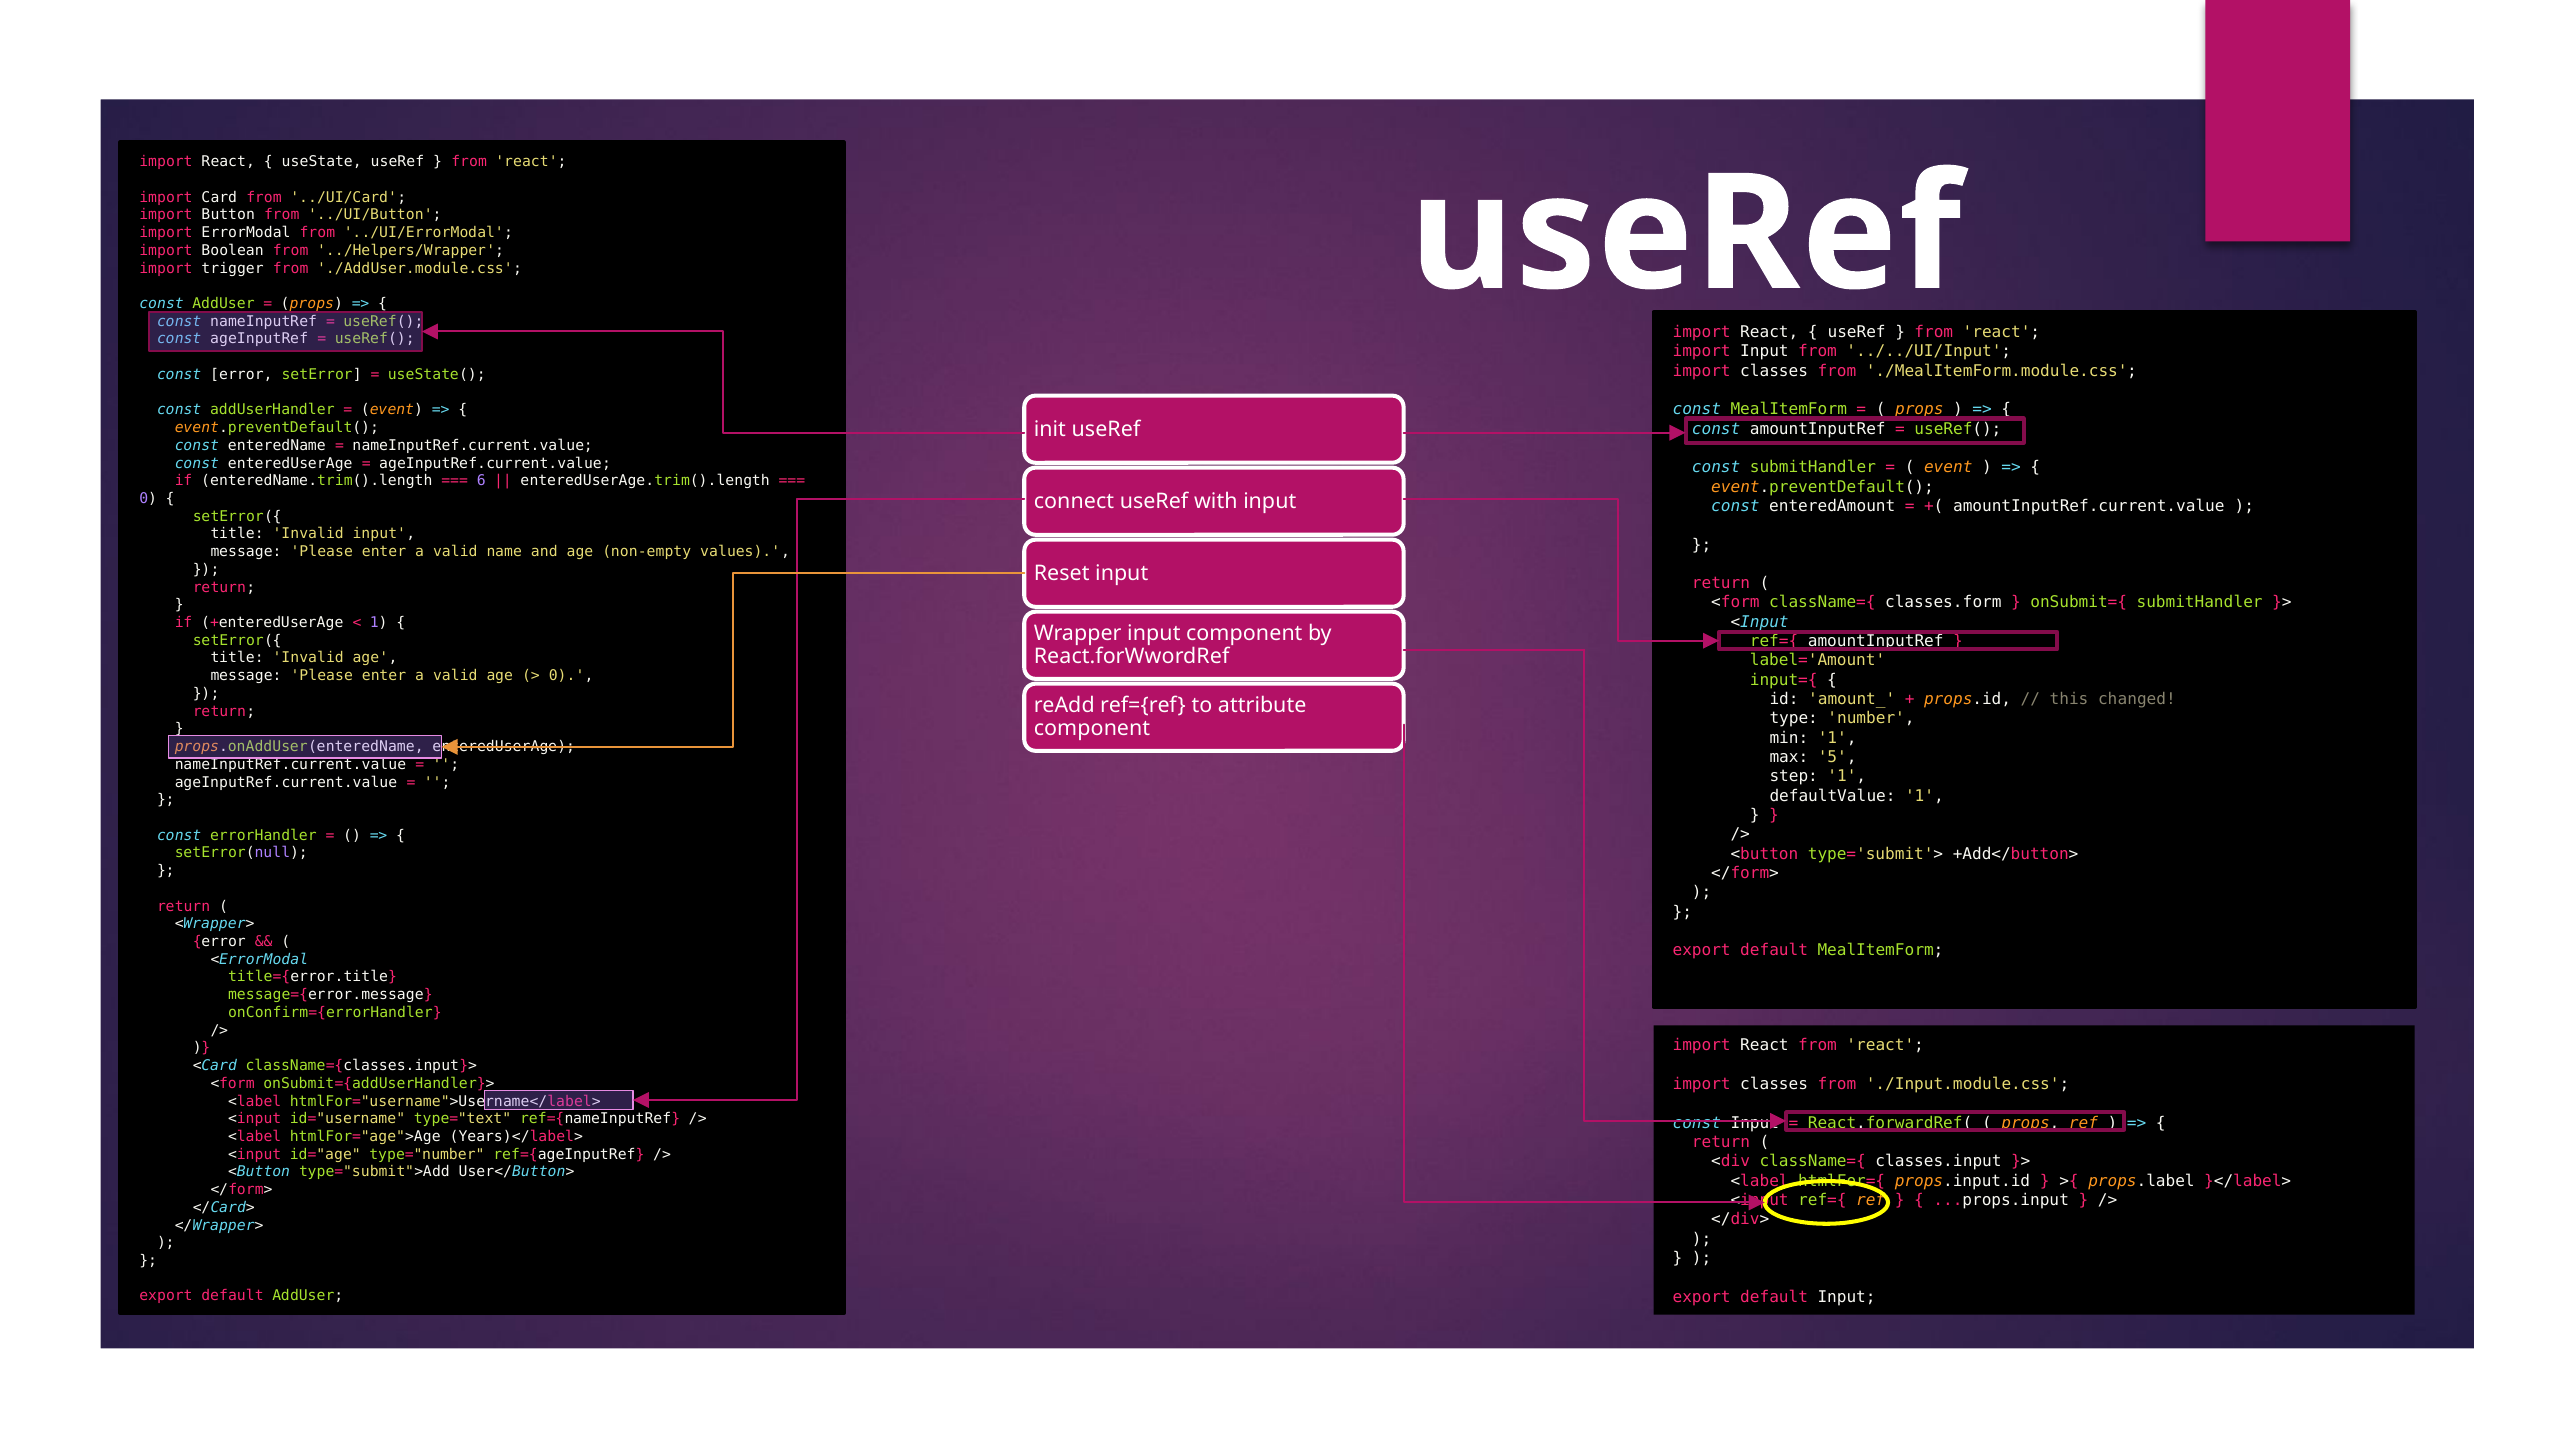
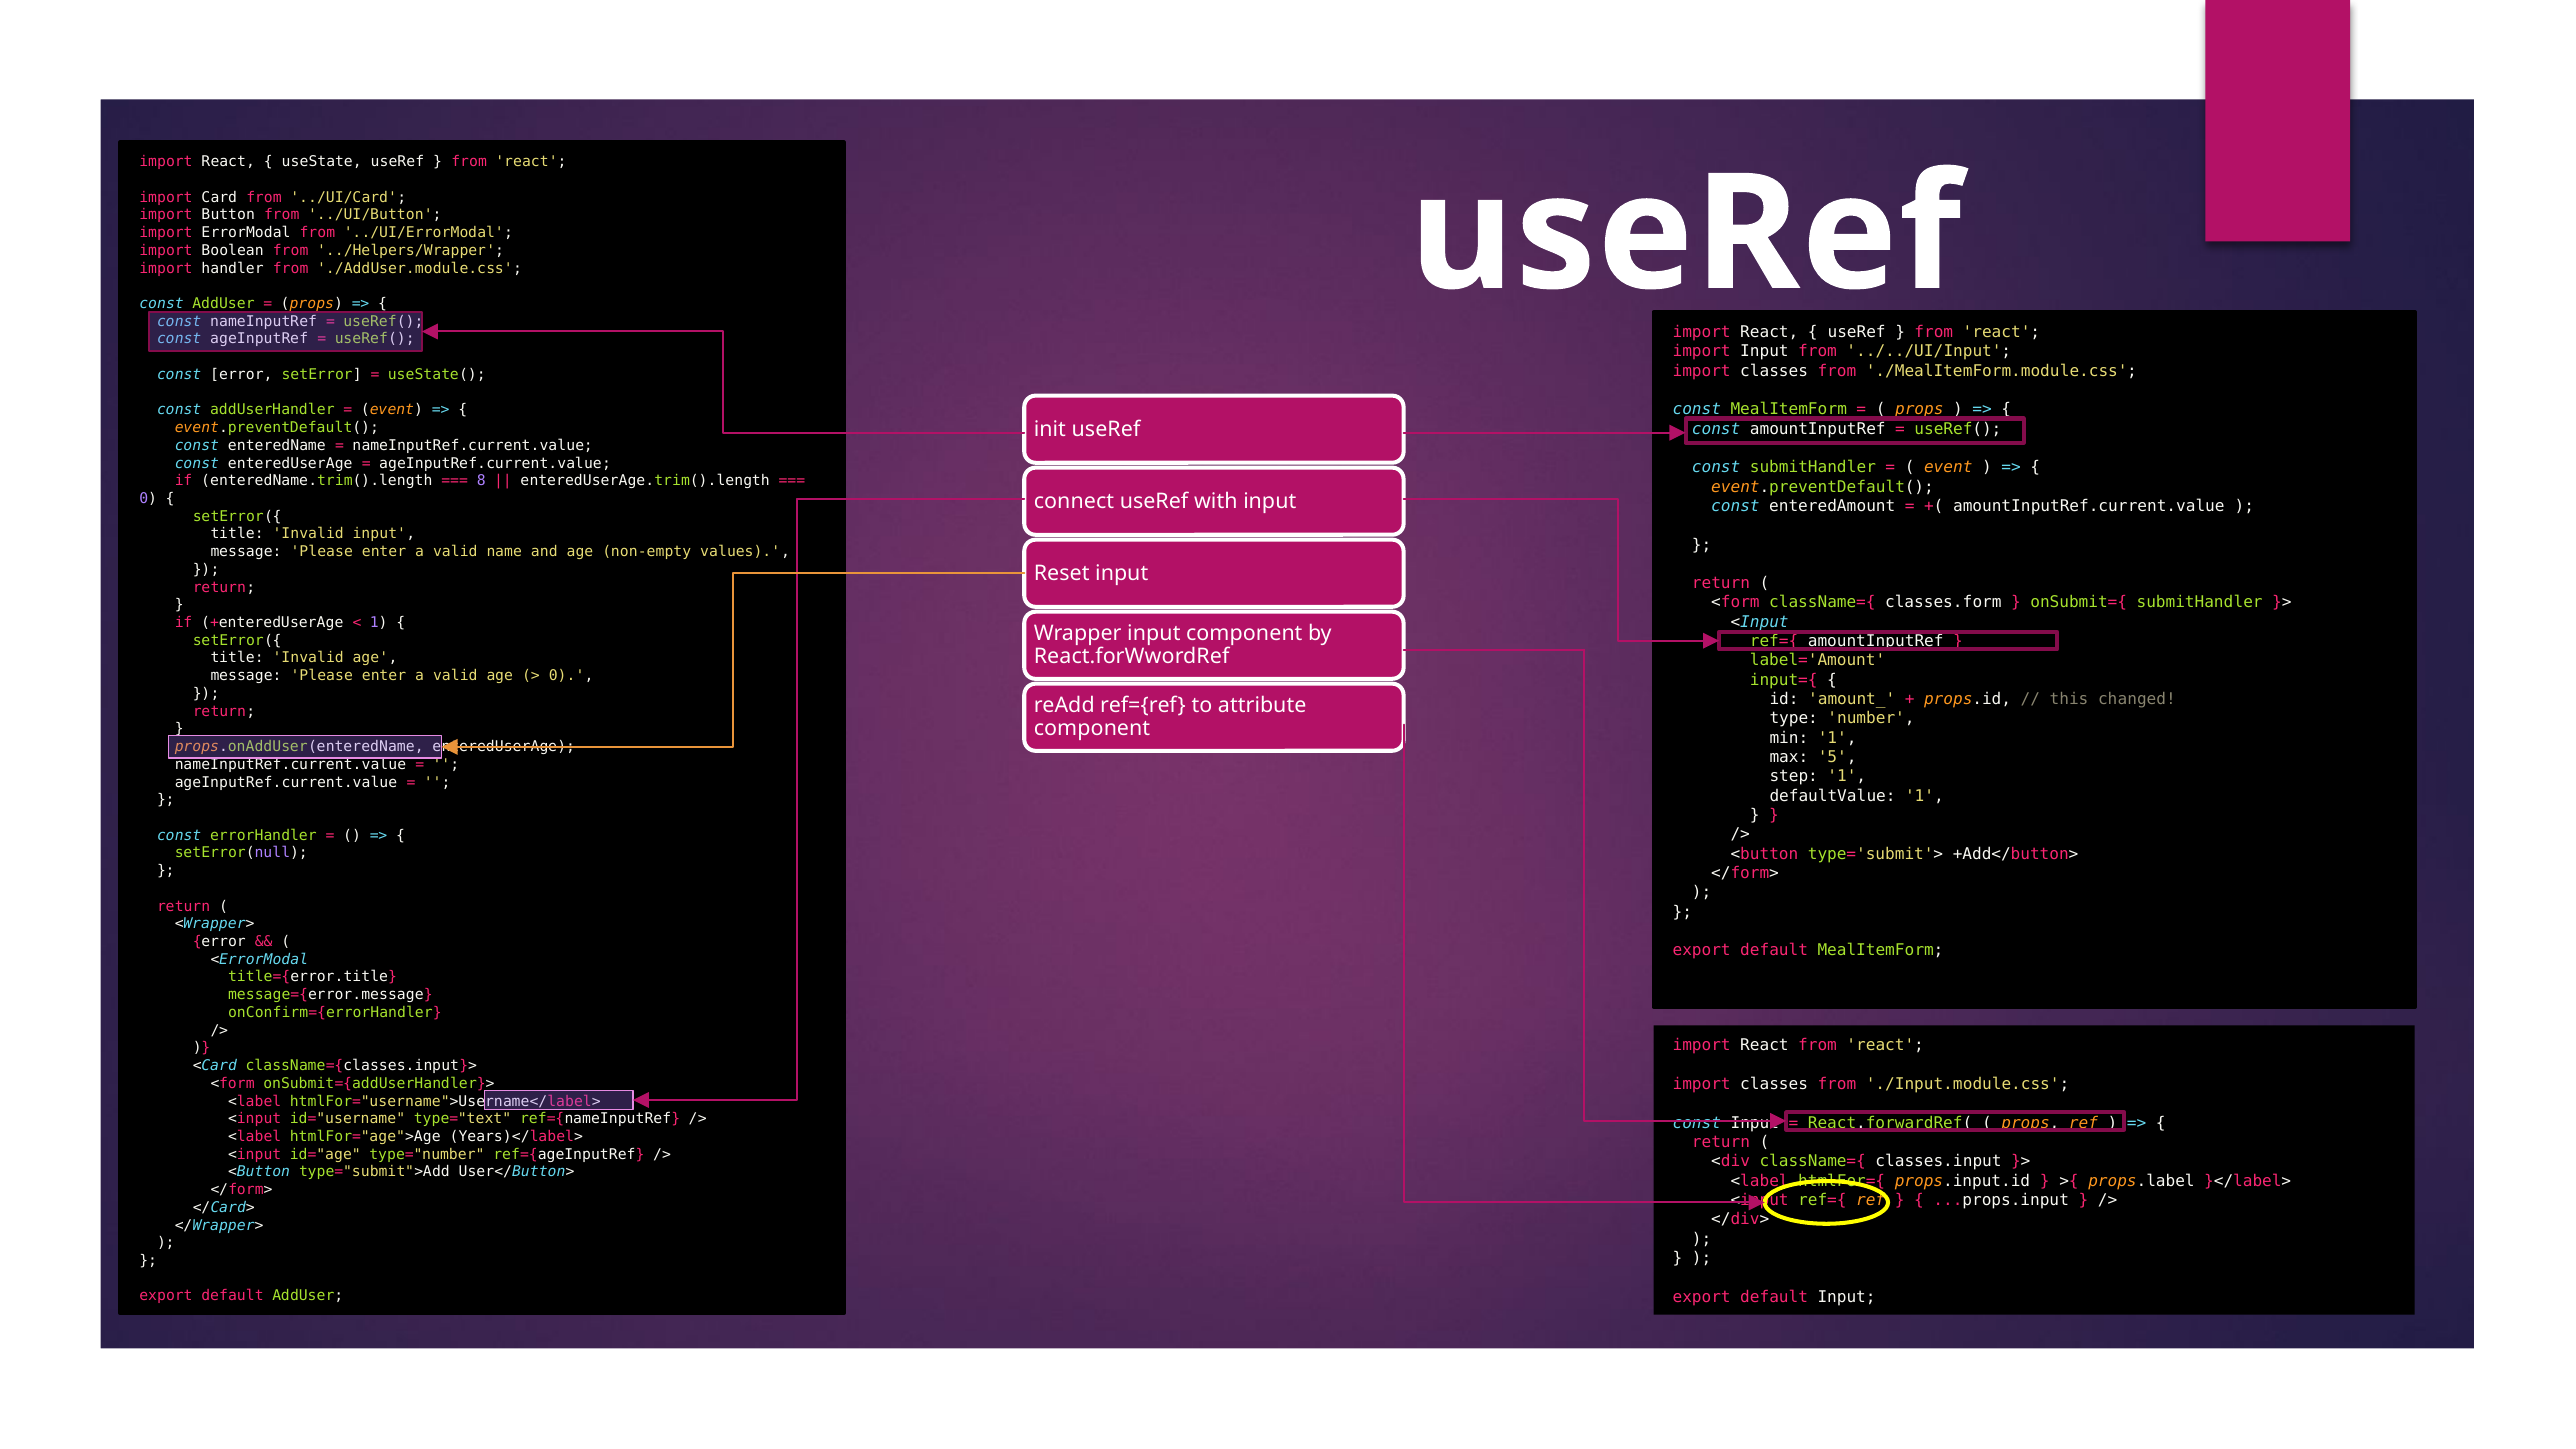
trigger: trigger -> handler (233, 268)
6: 6 -> 8 (481, 481)
